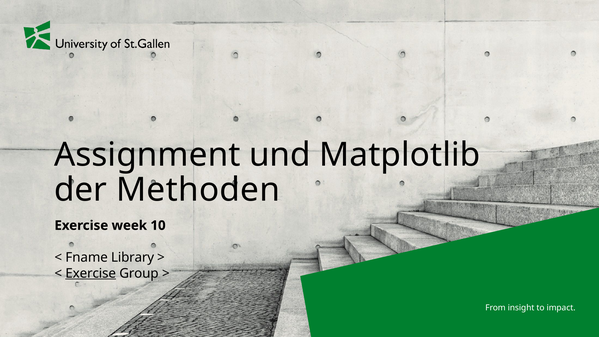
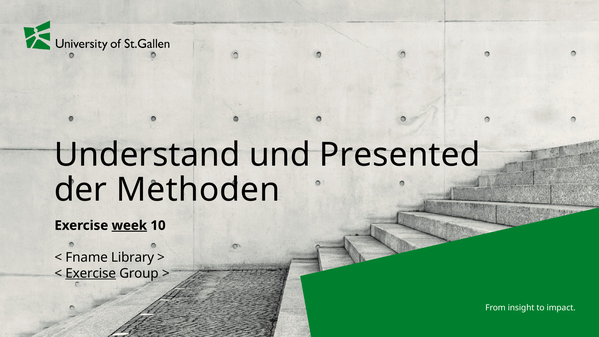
Assignment: Assignment -> Understand (147, 155)
Matplotlib: Matplotlib -> Presented (400, 155)
week underline: none -> present (129, 225)
